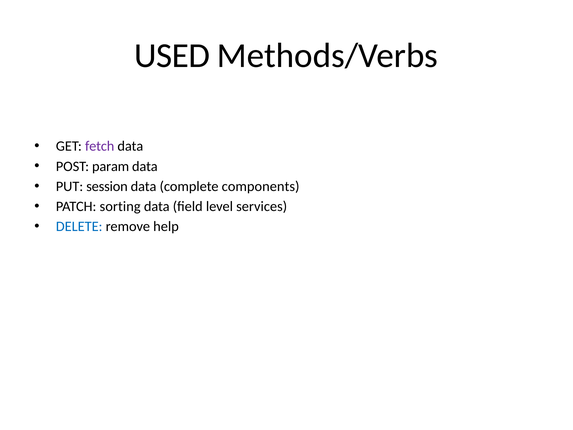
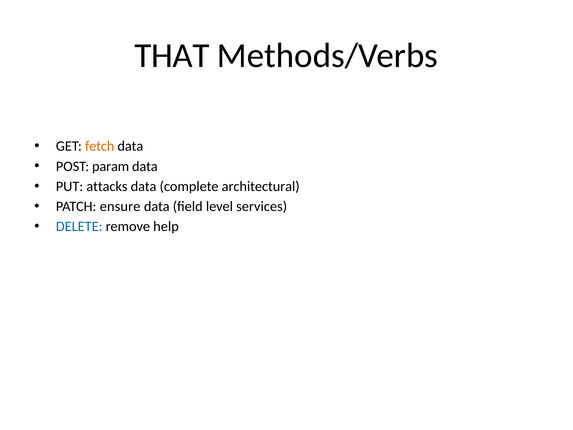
USED: USED -> THAT (172, 55)
fetch colour: purple -> orange (100, 146)
session: session -> attacks (107, 186)
components: components -> architectural (261, 186)
sorting: sorting -> ensure (120, 206)
